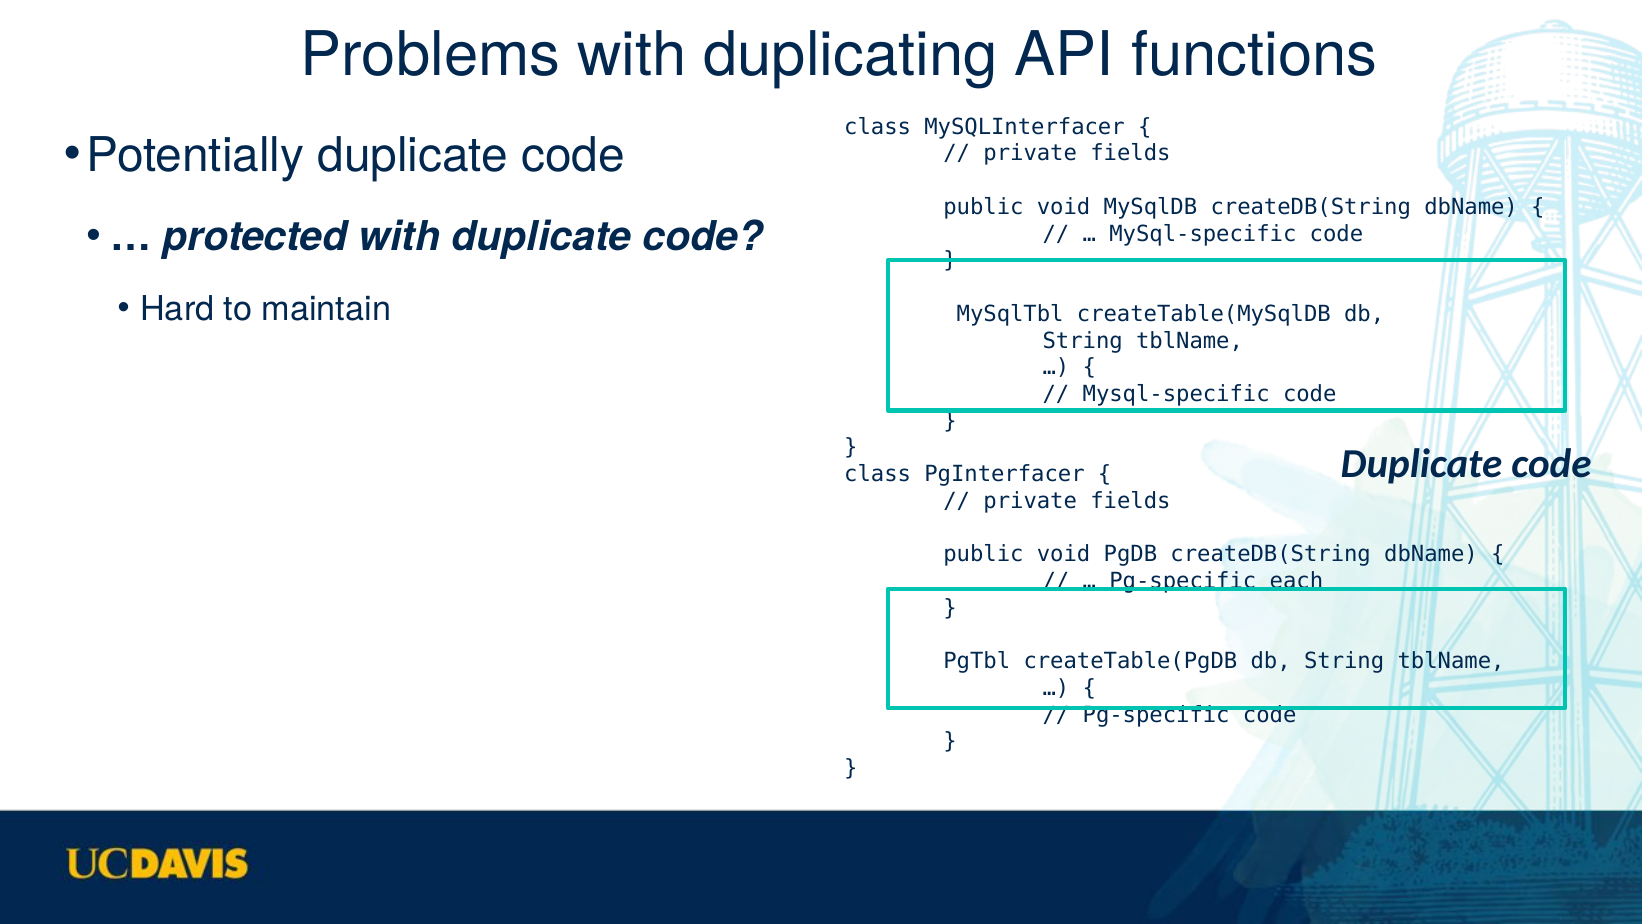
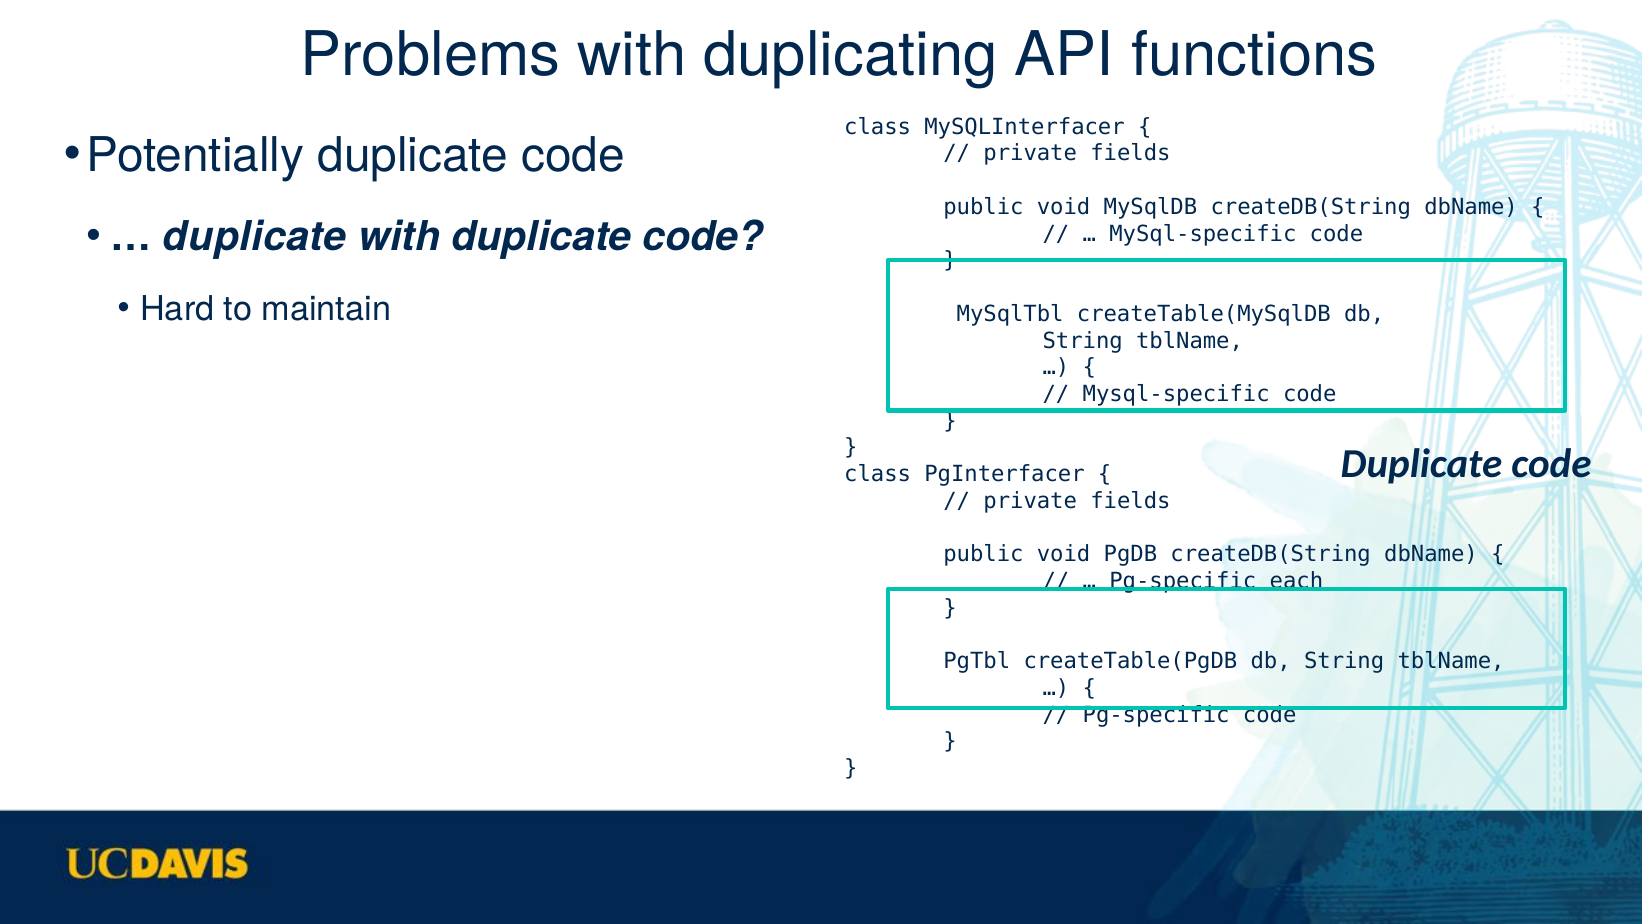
protected: protected -> duplicate (255, 237)
